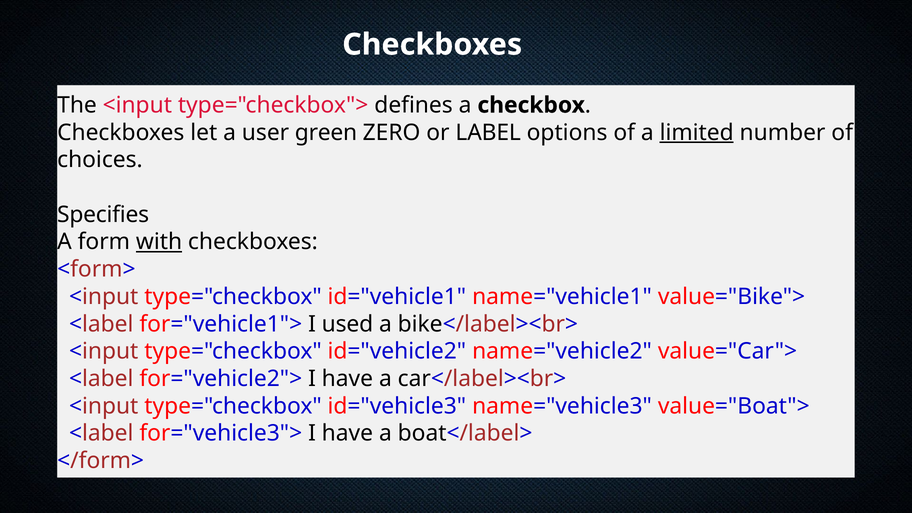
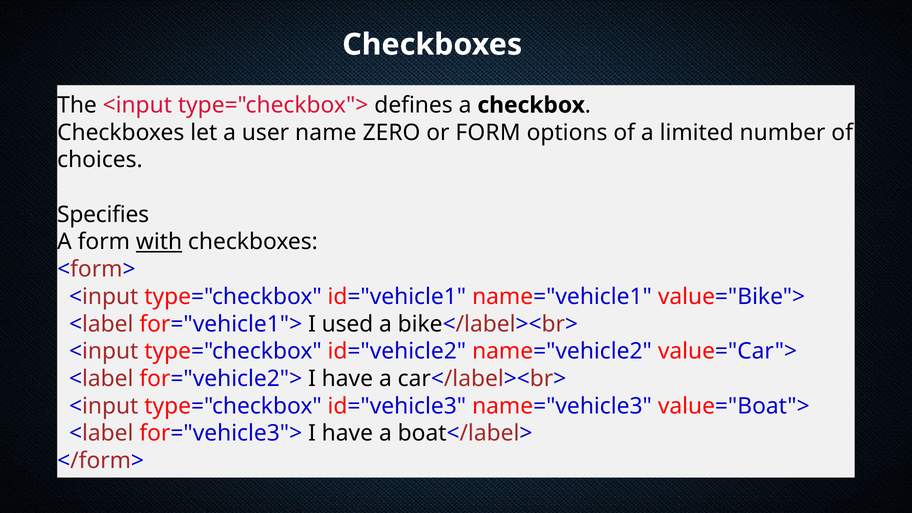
green: green -> name (326, 133)
or LABEL: LABEL -> FORM (488, 133)
limited underline: present -> none (697, 133)
